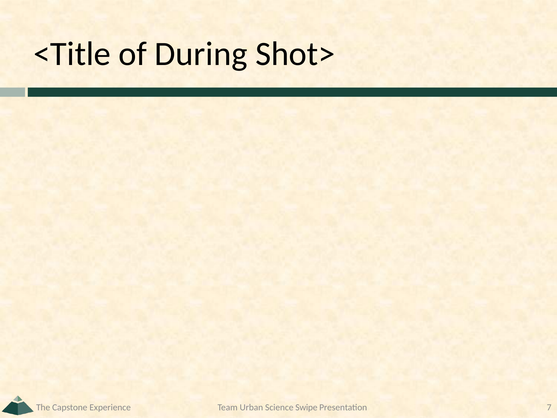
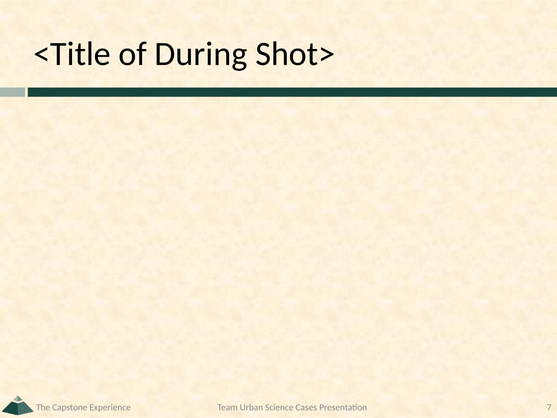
Swipe: Swipe -> Cases (306, 407)
